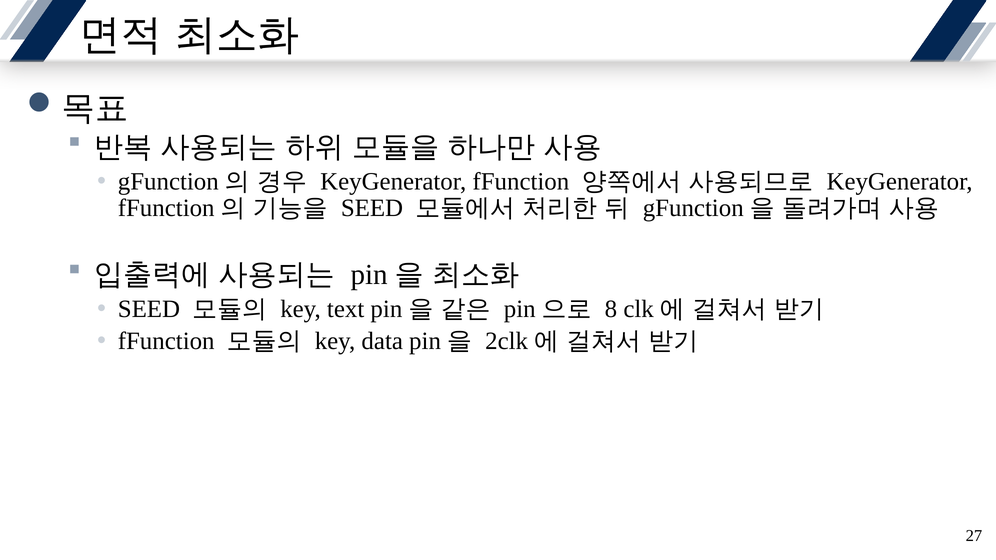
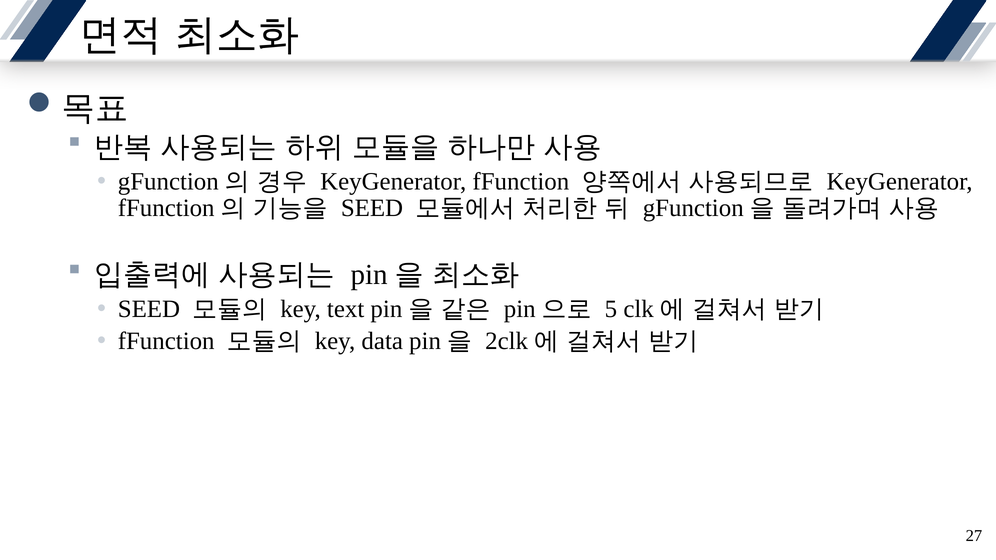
8: 8 -> 5 (611, 309)
